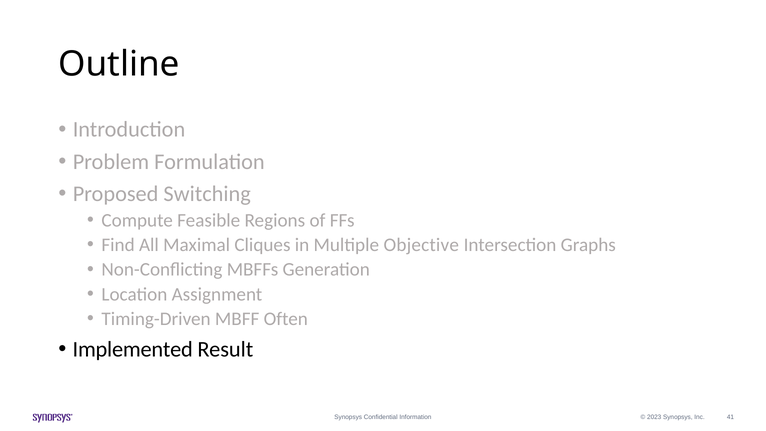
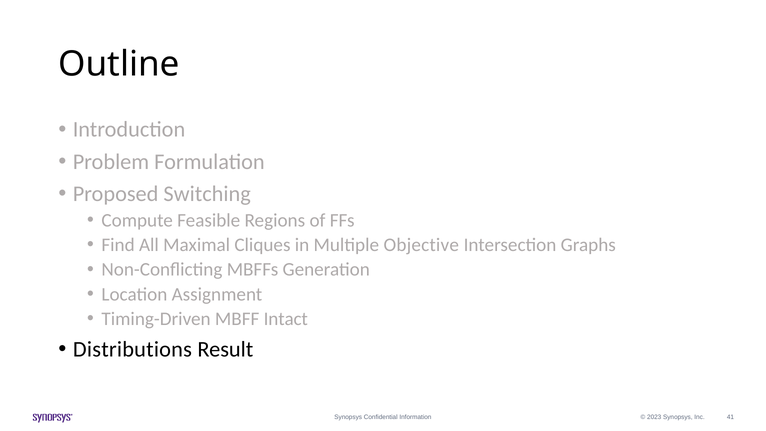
Often: Often -> Intact (286, 319)
Implemented: Implemented -> Distributions (132, 349)
